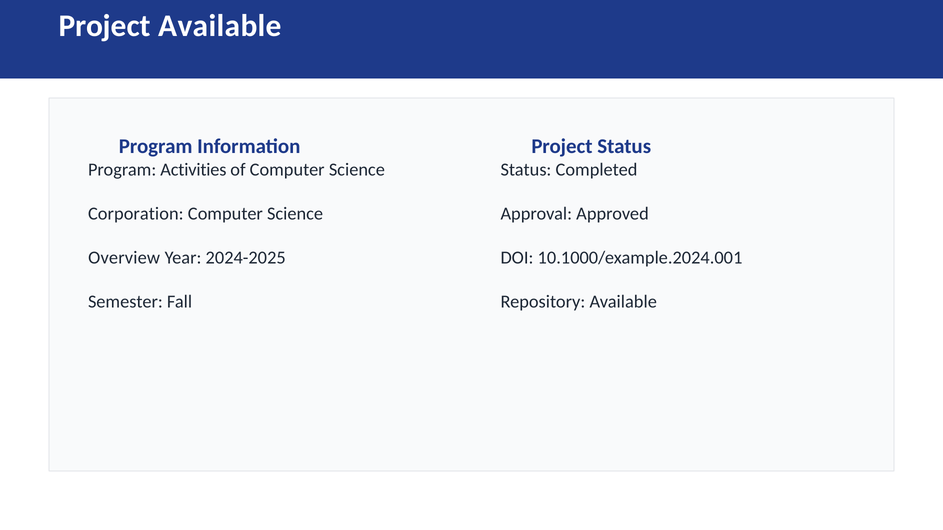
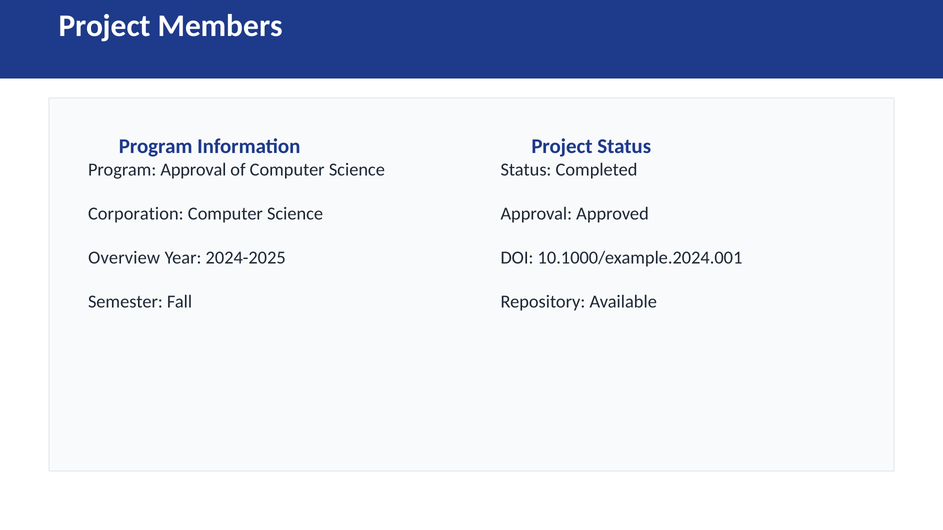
Project Available: Available -> Members (220, 26)
Program Activities: Activities -> Approval (193, 170)
